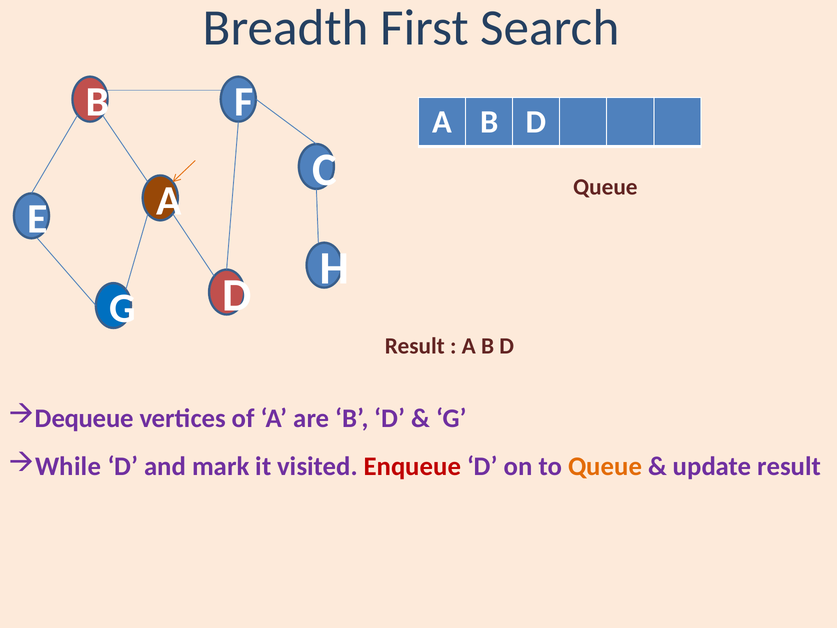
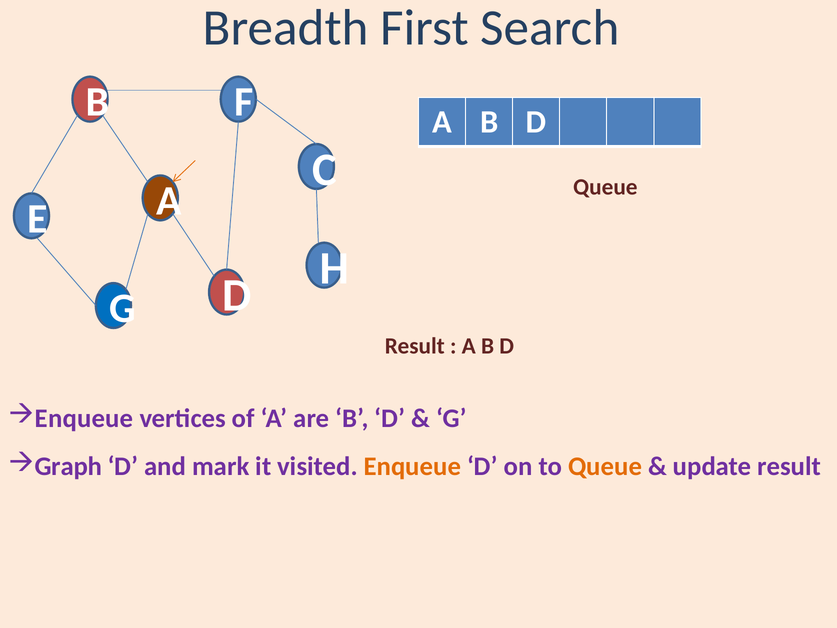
Dequeue: Dequeue -> Enqueue (84, 418)
While: While -> Graph (68, 466)
Enqueue colour: red -> orange (412, 466)
